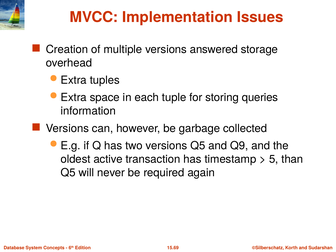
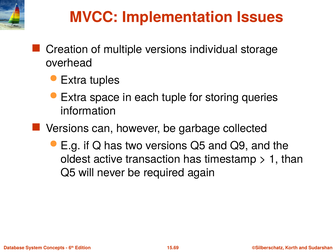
answered: answered -> individual (214, 49)
5: 5 -> 1 (274, 159)
